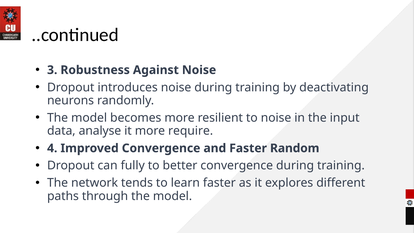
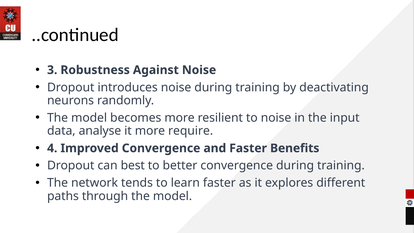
Random: Random -> Benefits (295, 148)
fully: fully -> best (133, 166)
